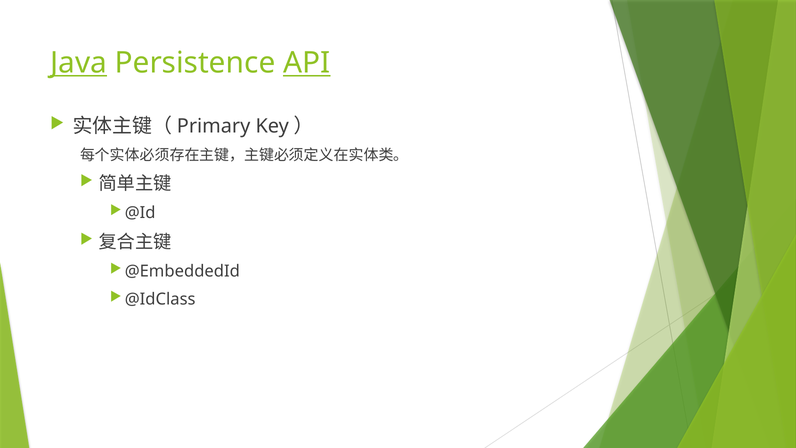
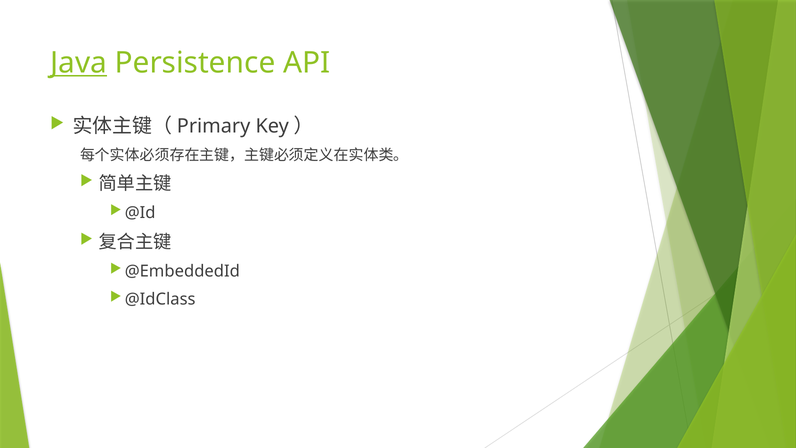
API underline: present -> none (307, 63)
